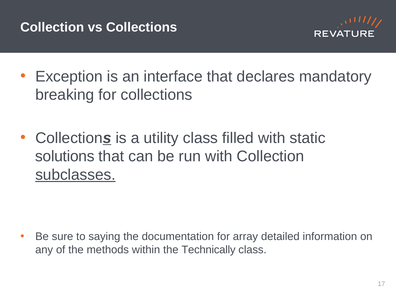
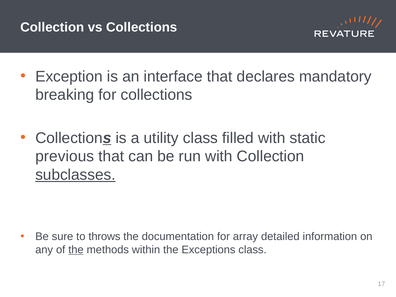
solutions: solutions -> previous (65, 156)
saying: saying -> throws (104, 237)
the underline: none -> present (76, 250)
Technically: Technically -> Exceptions (208, 250)
